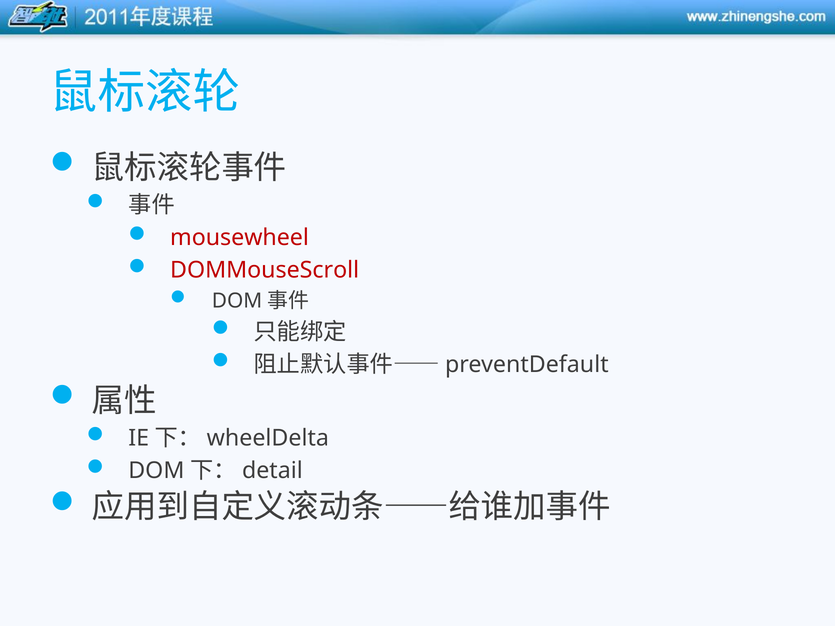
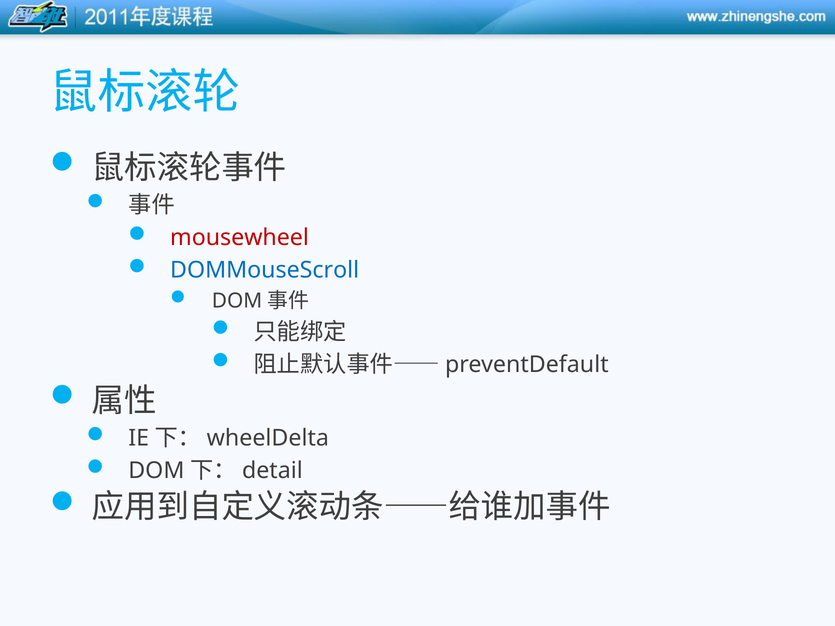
DOMMouseScroll colour: red -> blue (265, 270)
